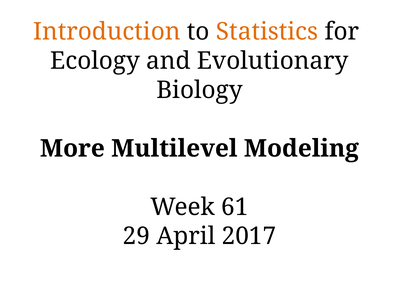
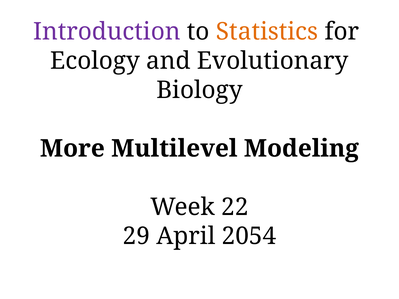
Introduction colour: orange -> purple (107, 32)
61: 61 -> 22 (235, 207)
2017: 2017 -> 2054 (249, 236)
